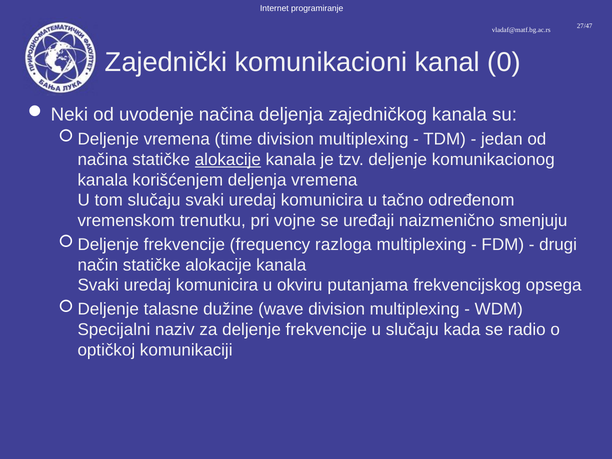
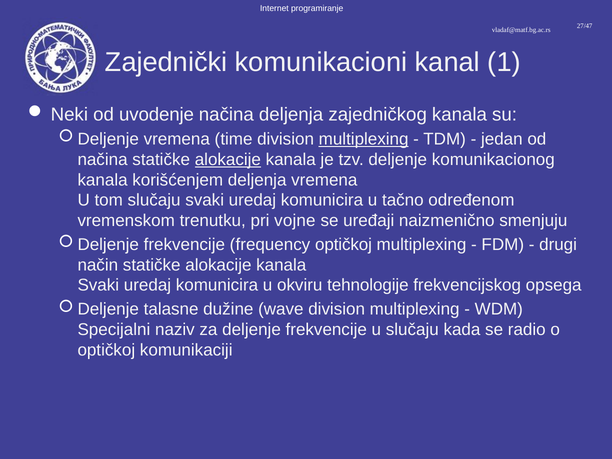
0: 0 -> 1 (504, 62)
multiplexing underline: none -> present (364, 139)
frequency razloga: razloga -> optičkoj (344, 245)
putanjama: putanjama -> tehnologije (368, 285)
